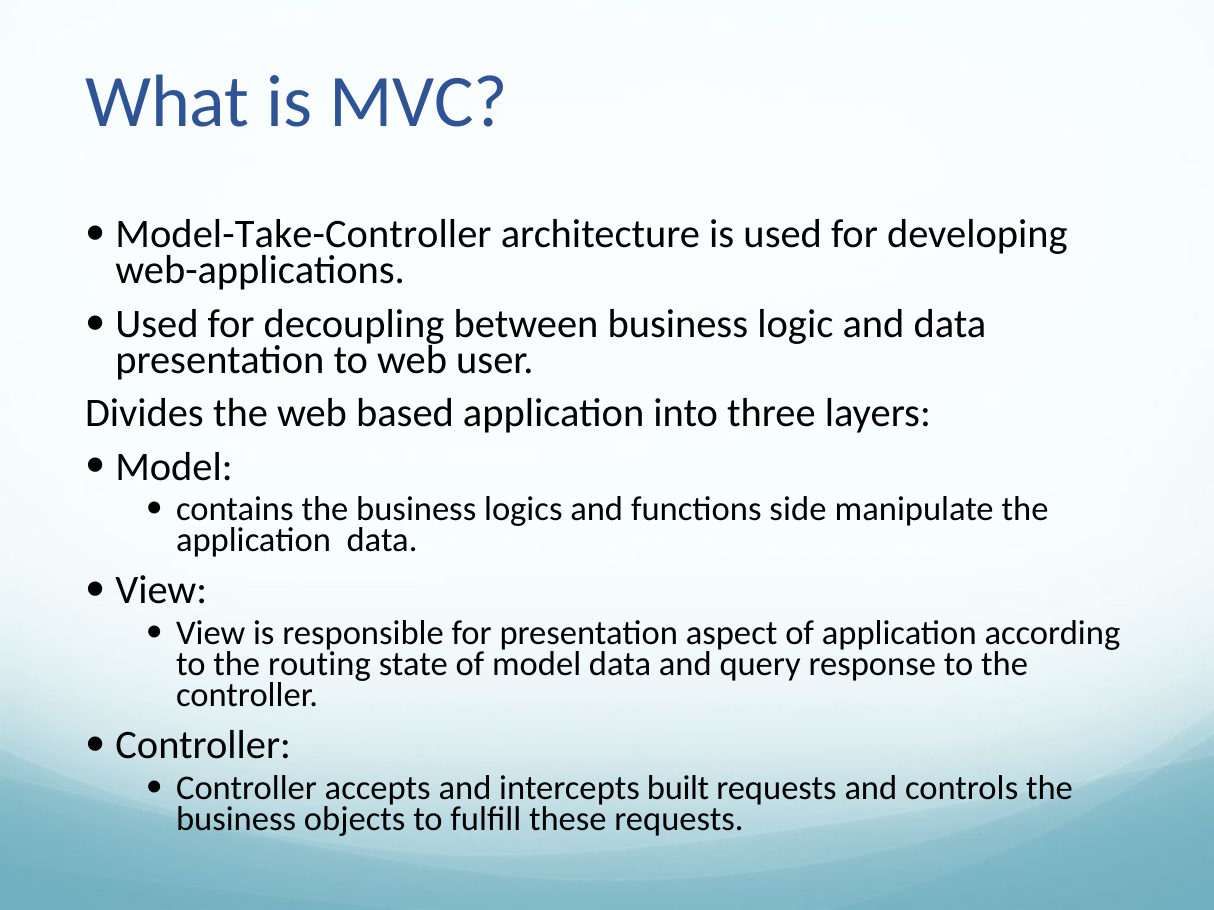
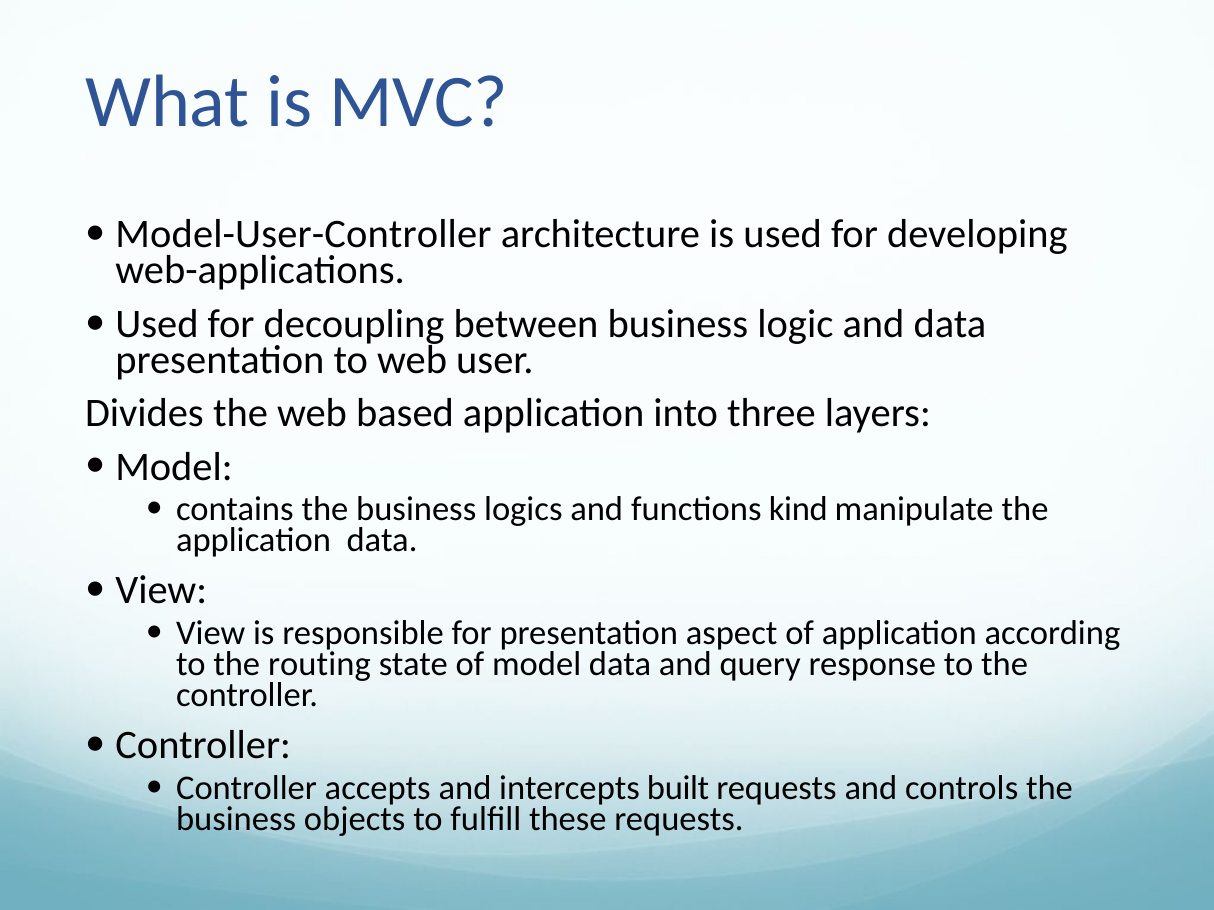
Model-Take-Controller: Model-Take-Controller -> Model-User-Controller (303, 234)
side: side -> kind (798, 510)
